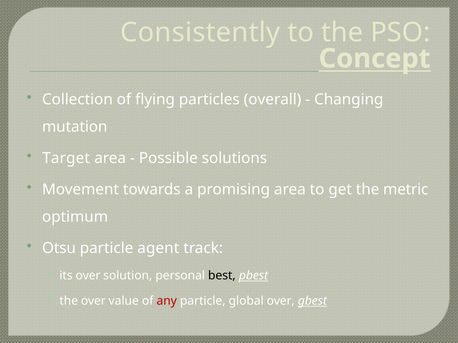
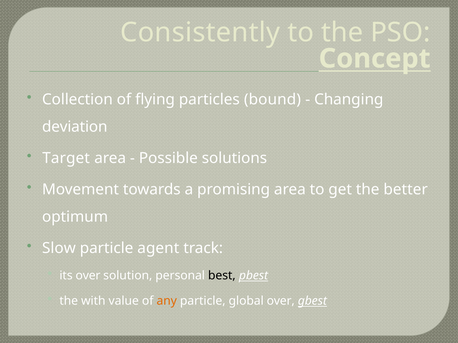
overall: overall -> bound (272, 100)
mutation: mutation -> deviation (75, 127)
metric: metric -> better (406, 190)
Otsu: Otsu -> Slow (59, 249)
the over: over -> with (93, 301)
any colour: red -> orange (167, 301)
